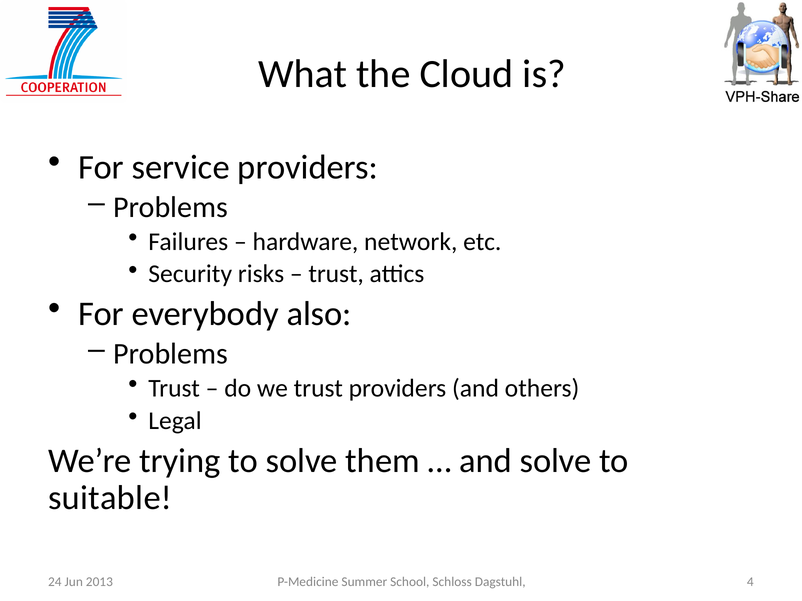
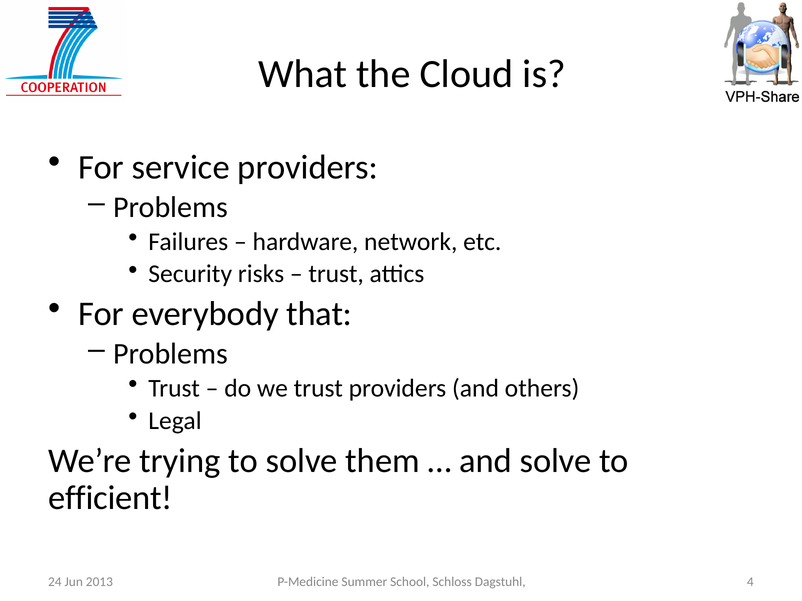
also: also -> that (319, 314)
suitable: suitable -> efficient (110, 498)
